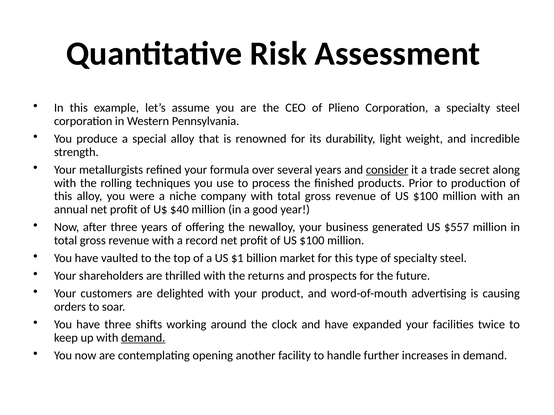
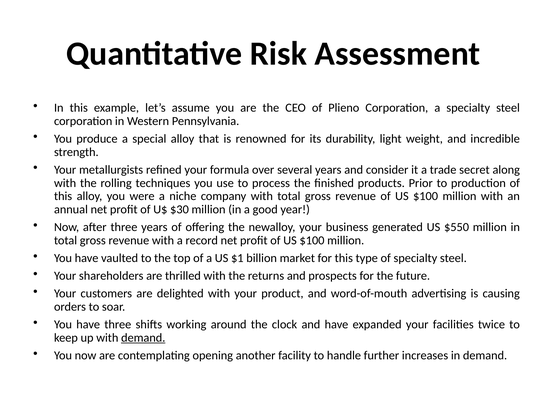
consider underline: present -> none (387, 170)
$40: $40 -> $30 (179, 210)
$557: $557 -> $550 (457, 228)
